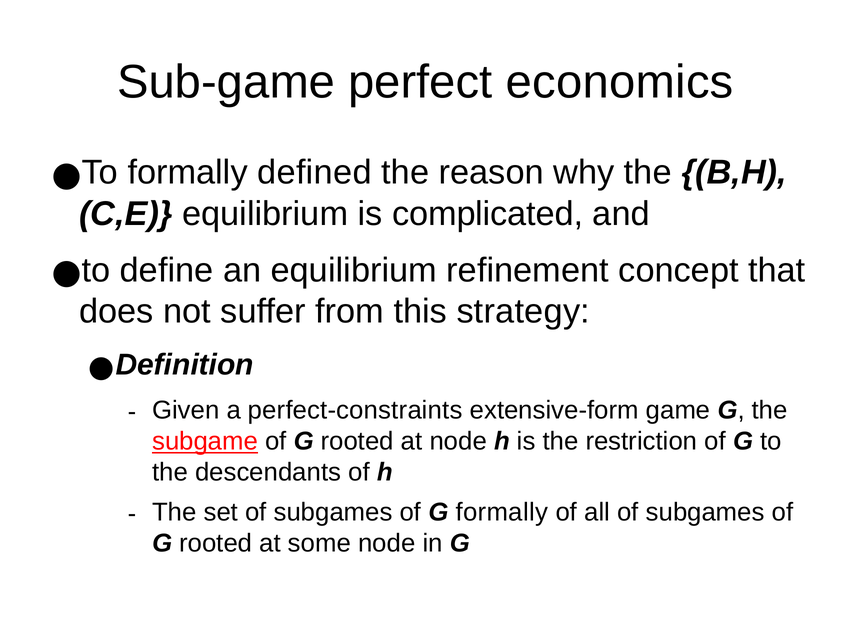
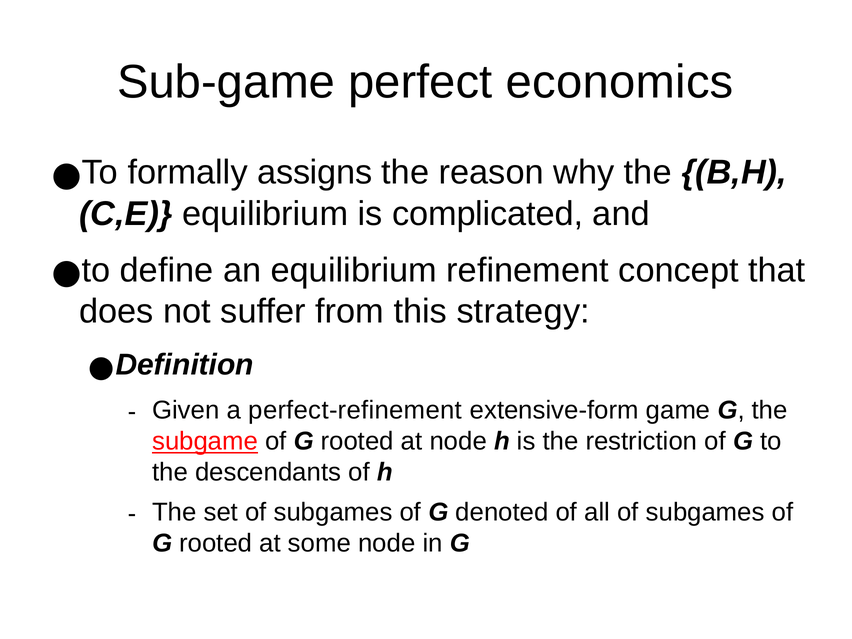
defined: defined -> assigns (315, 173)
perfect-constraints: perfect-constraints -> perfect-refinement (355, 410)
G formally: formally -> denoted (502, 512)
